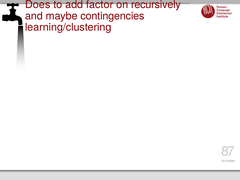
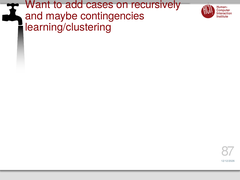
Does: Does -> Want (38, 5)
factor: factor -> cases (100, 5)
